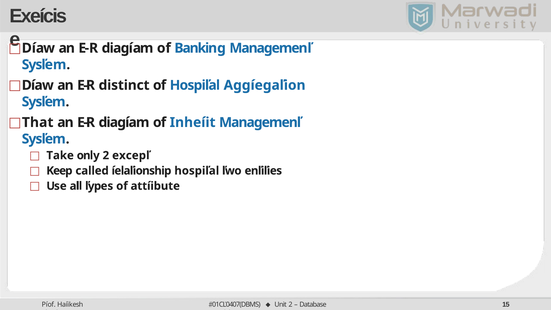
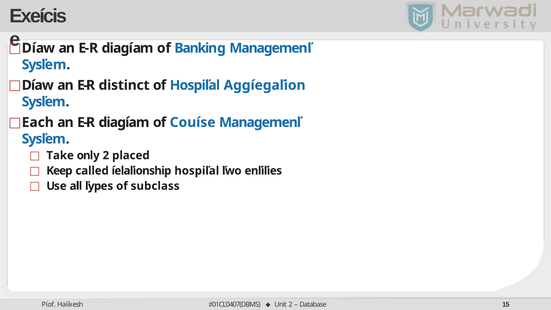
That: That -> Each (38, 122)
Inheíit: Inheíit -> Couíse (193, 122)
excepľ: excepľ -> placed (131, 155)
attíibute: attíibute -> subclass (155, 186)
